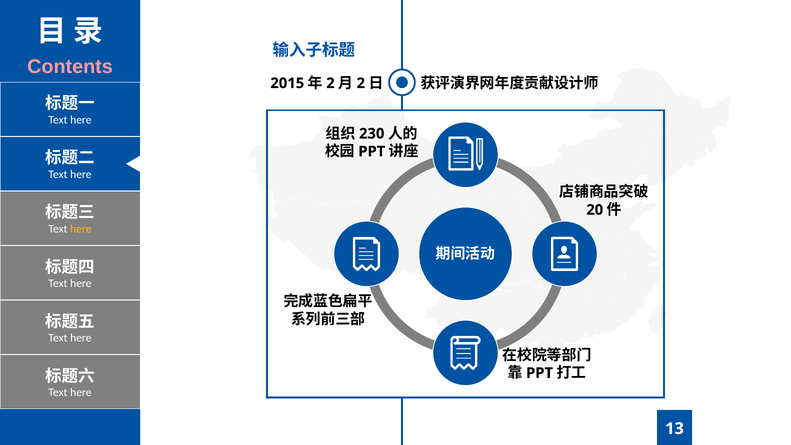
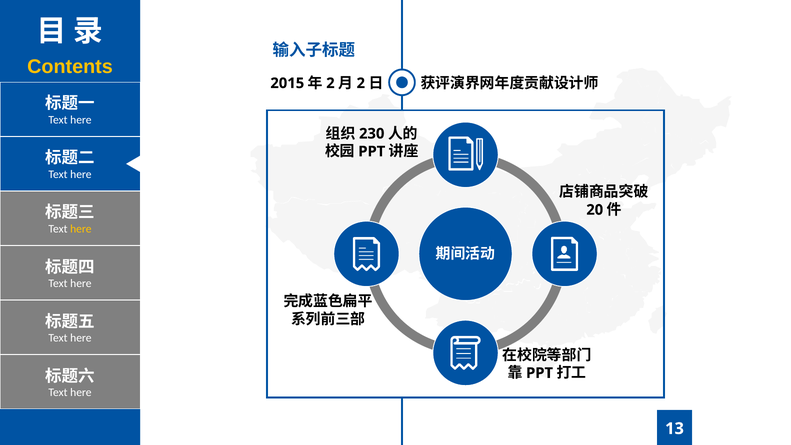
Contents colour: pink -> yellow (70, 67)
